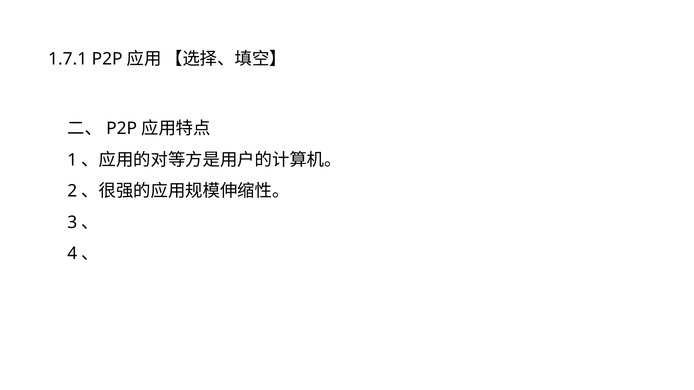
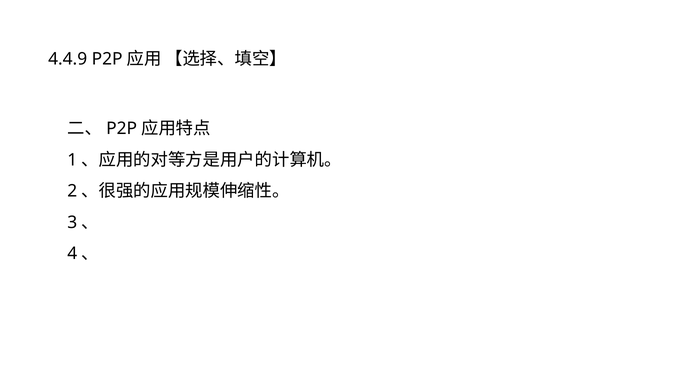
1.7.1: 1.7.1 -> 4.4.9 (68, 59)
